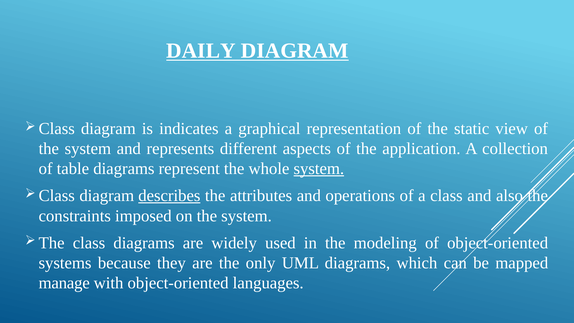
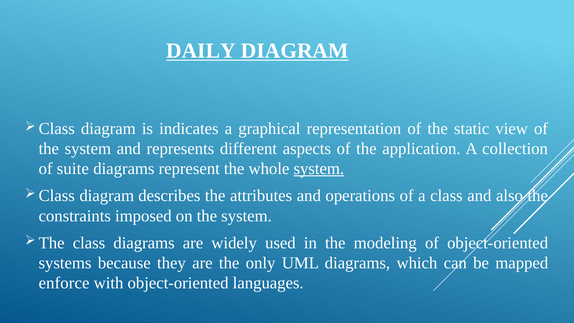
table: table -> suite (73, 169)
describes underline: present -> none (169, 196)
manage: manage -> enforce (64, 283)
